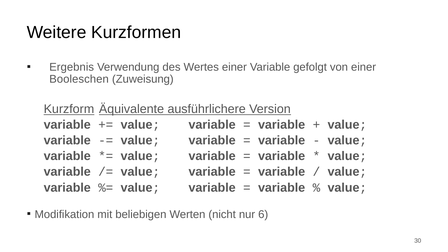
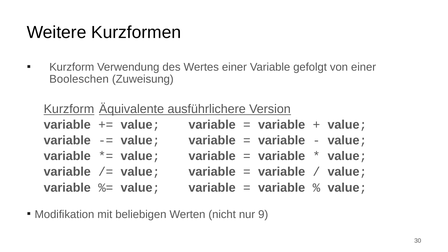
Ergebnis: Ergebnis -> Kurzform (72, 67)
6: 6 -> 9 (263, 214)
